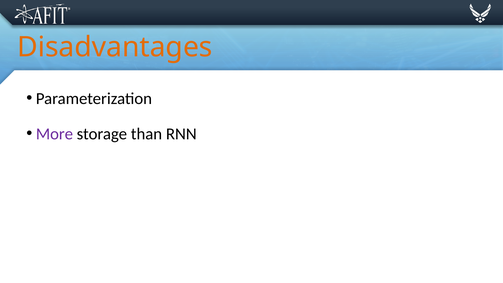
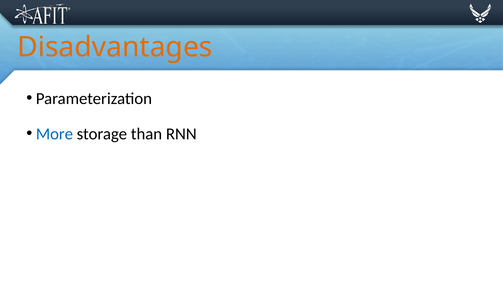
More colour: purple -> blue (54, 134)
